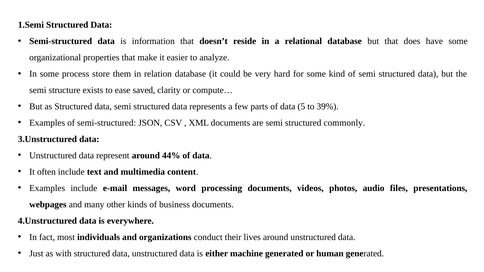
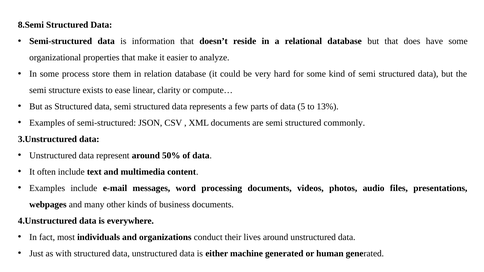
1.Semi: 1.Semi -> 8.Semi (31, 25)
saved: saved -> linear (144, 90)
39%: 39% -> 13% (328, 107)
44%: 44% -> 50% (171, 156)
